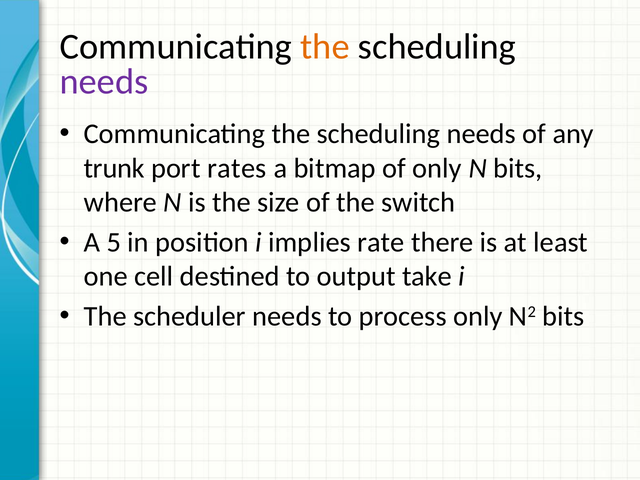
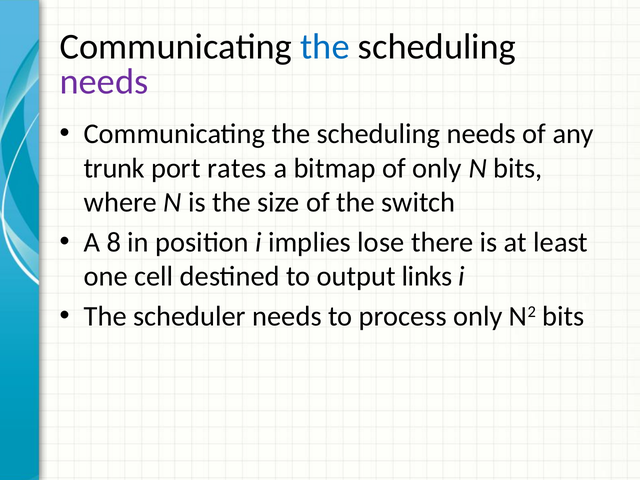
the colour: orange -> blue (325, 47)
5: 5 -> 8 (114, 242)
rate: rate -> lose (381, 242)
take: take -> links (427, 276)
